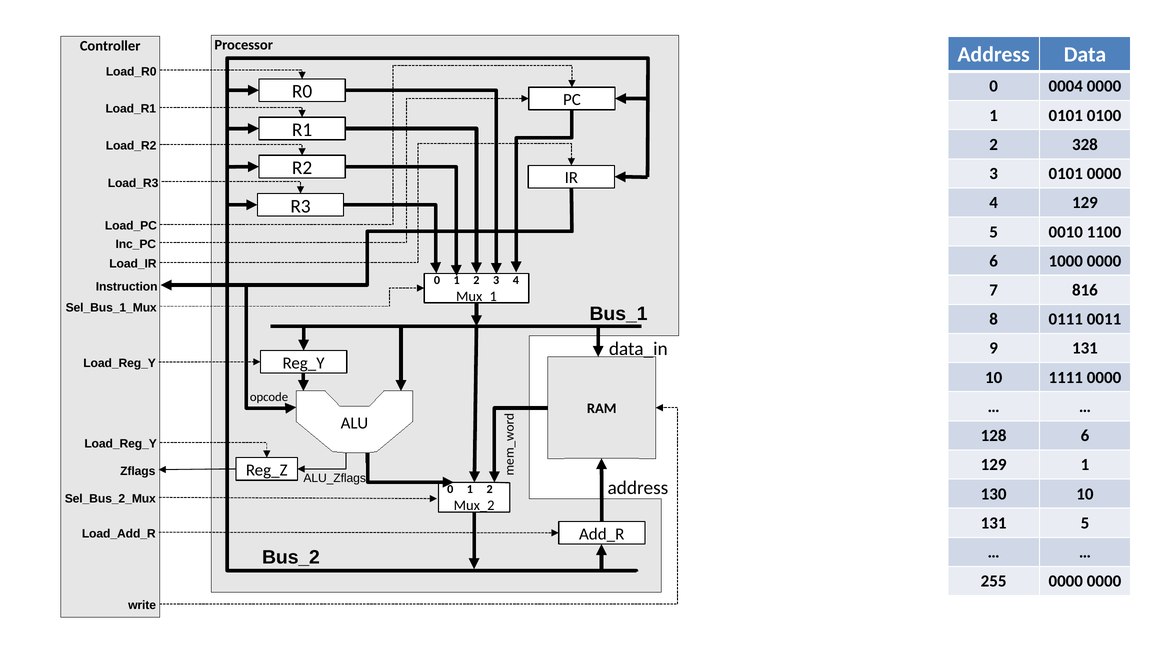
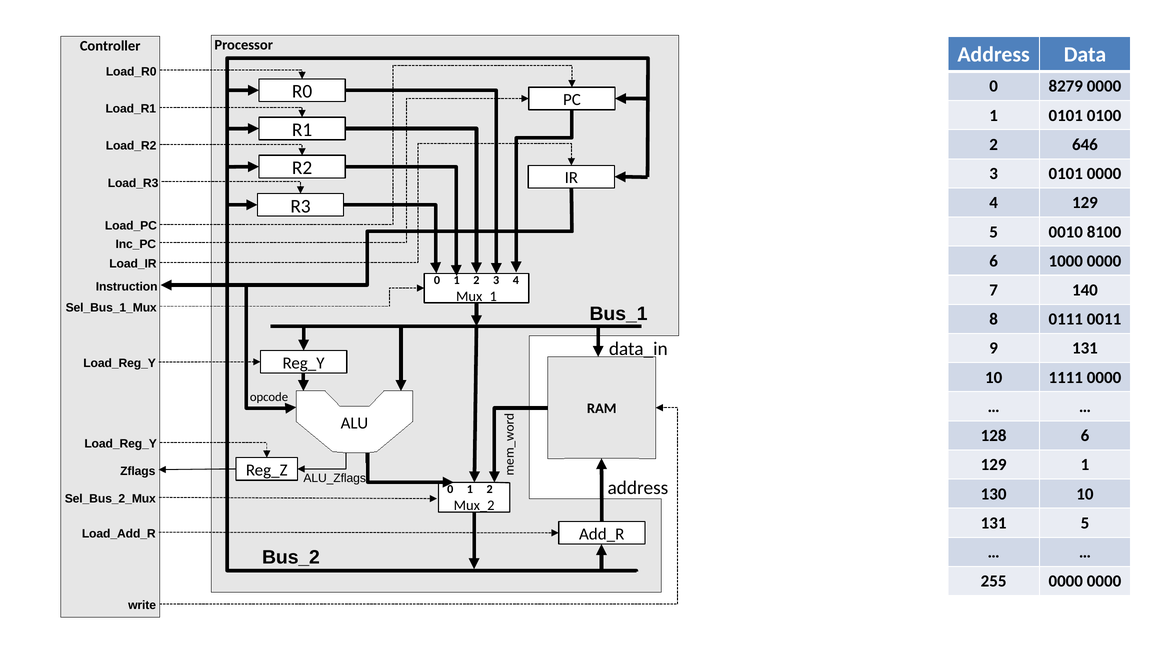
0004: 0004 -> 8279 (1066, 86)
328: 328 -> 646 (1085, 145)
1100: 1100 -> 8100 (1104, 232)
816: 816 -> 140 (1085, 290)
